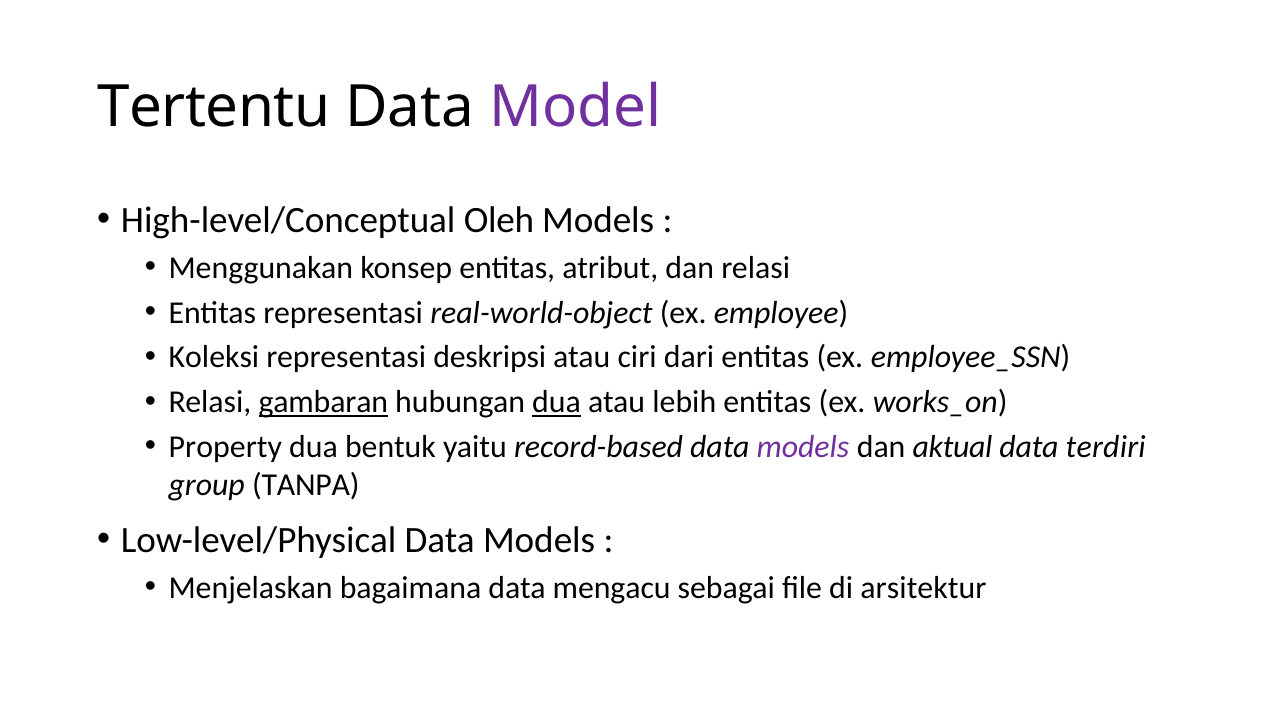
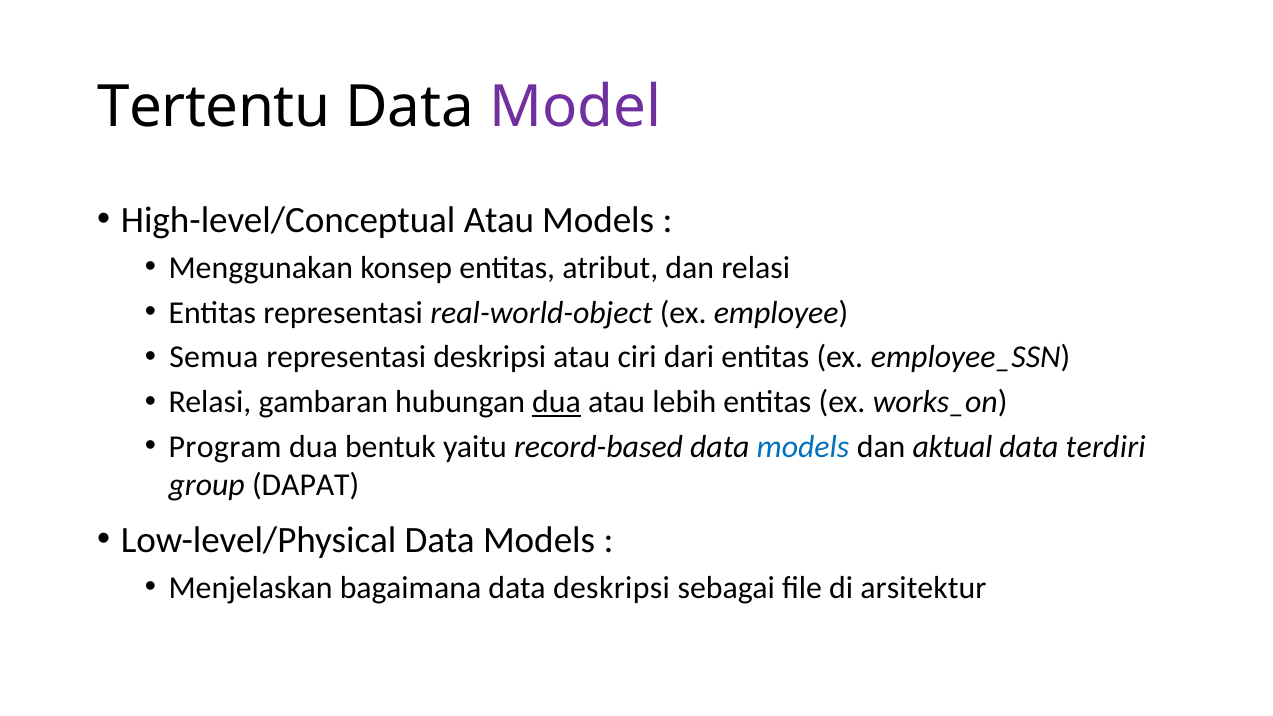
High-level/Conceptual Oleh: Oleh -> Atau (499, 220)
Koleksi: Koleksi -> Semua (214, 358)
gambaran underline: present -> none (323, 402)
Property: Property -> Program (225, 447)
models colour: purple -> blue (803, 447)
TANPA: TANPA -> DAPAT (306, 485)
data mengacu: mengacu -> deskripsi (611, 588)
